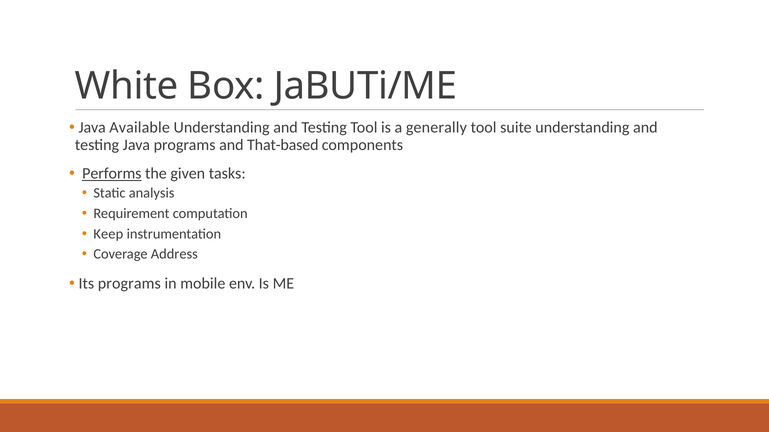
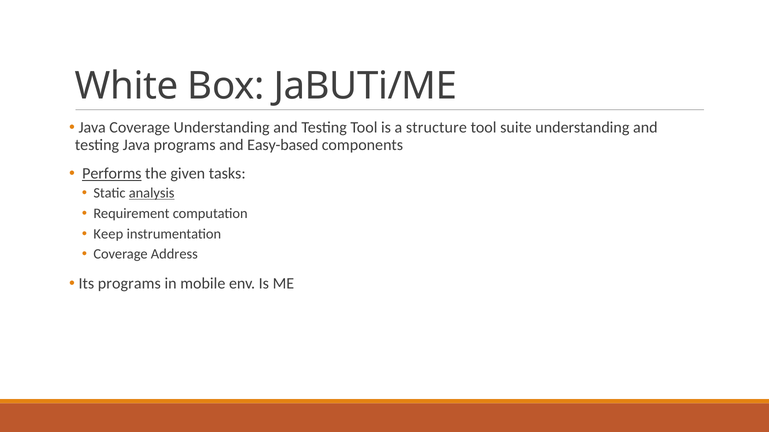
Java Available: Available -> Coverage (140, 128)
generally: generally -> structure (436, 128)
That-based: That-based -> Easy-based (283, 145)
analysis underline: none -> present (152, 193)
